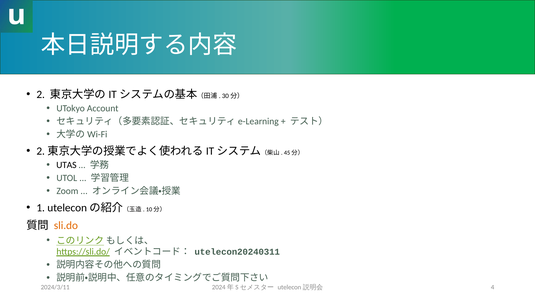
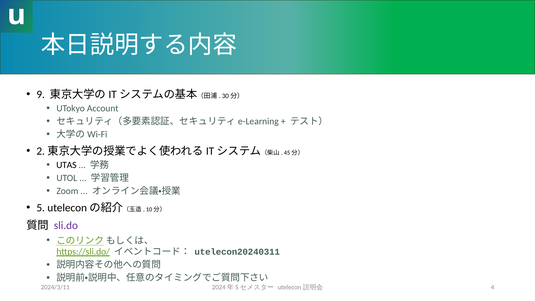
2: 2 -> 9 (41, 94)
1: 1 -> 5 (41, 208)
sli.do colour: orange -> purple (66, 225)
